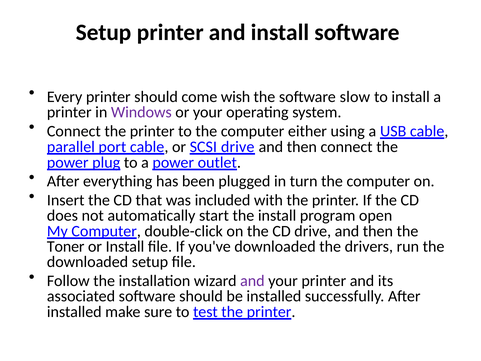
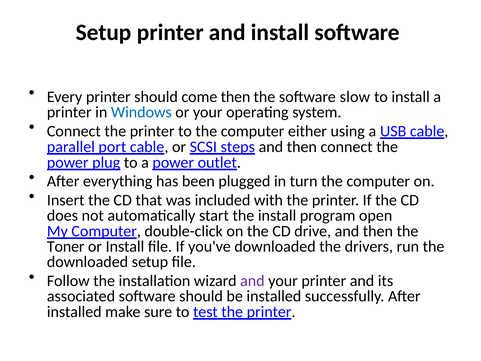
come wish: wish -> then (236, 97)
Windows colour: purple -> blue (141, 112)
SCSI drive: drive -> steps (238, 147)
